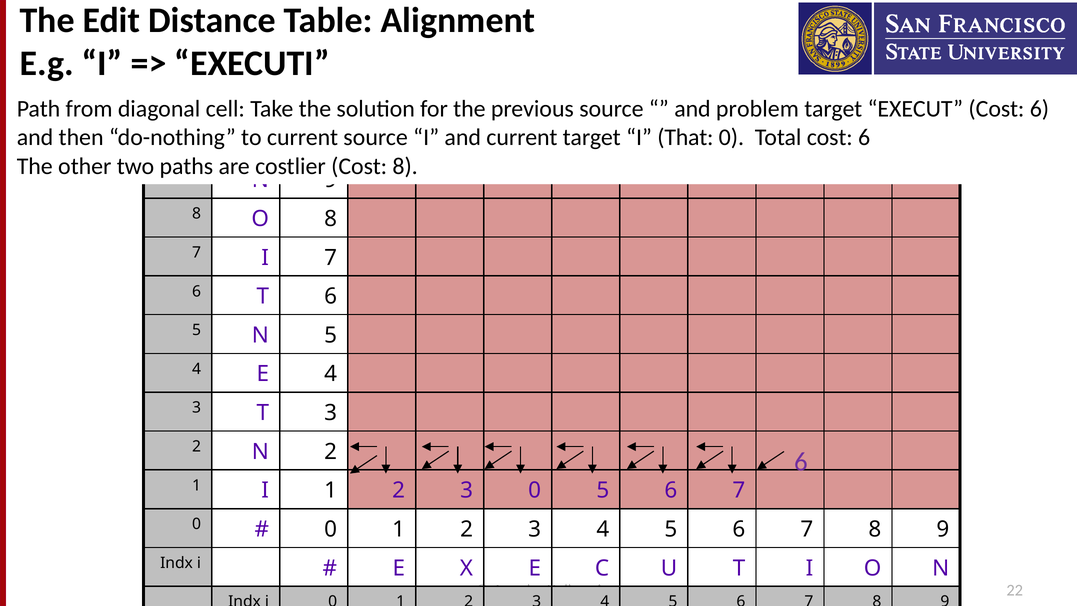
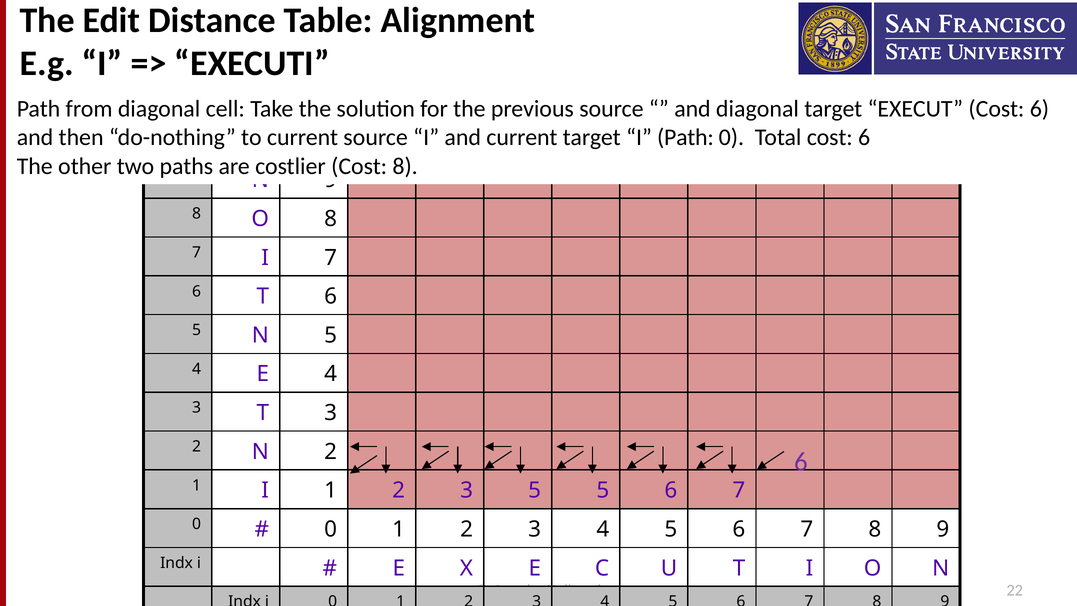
and problem: problem -> diagonal (757, 109)
I That: That -> Path (685, 137)
3 0: 0 -> 5 (535, 490)
